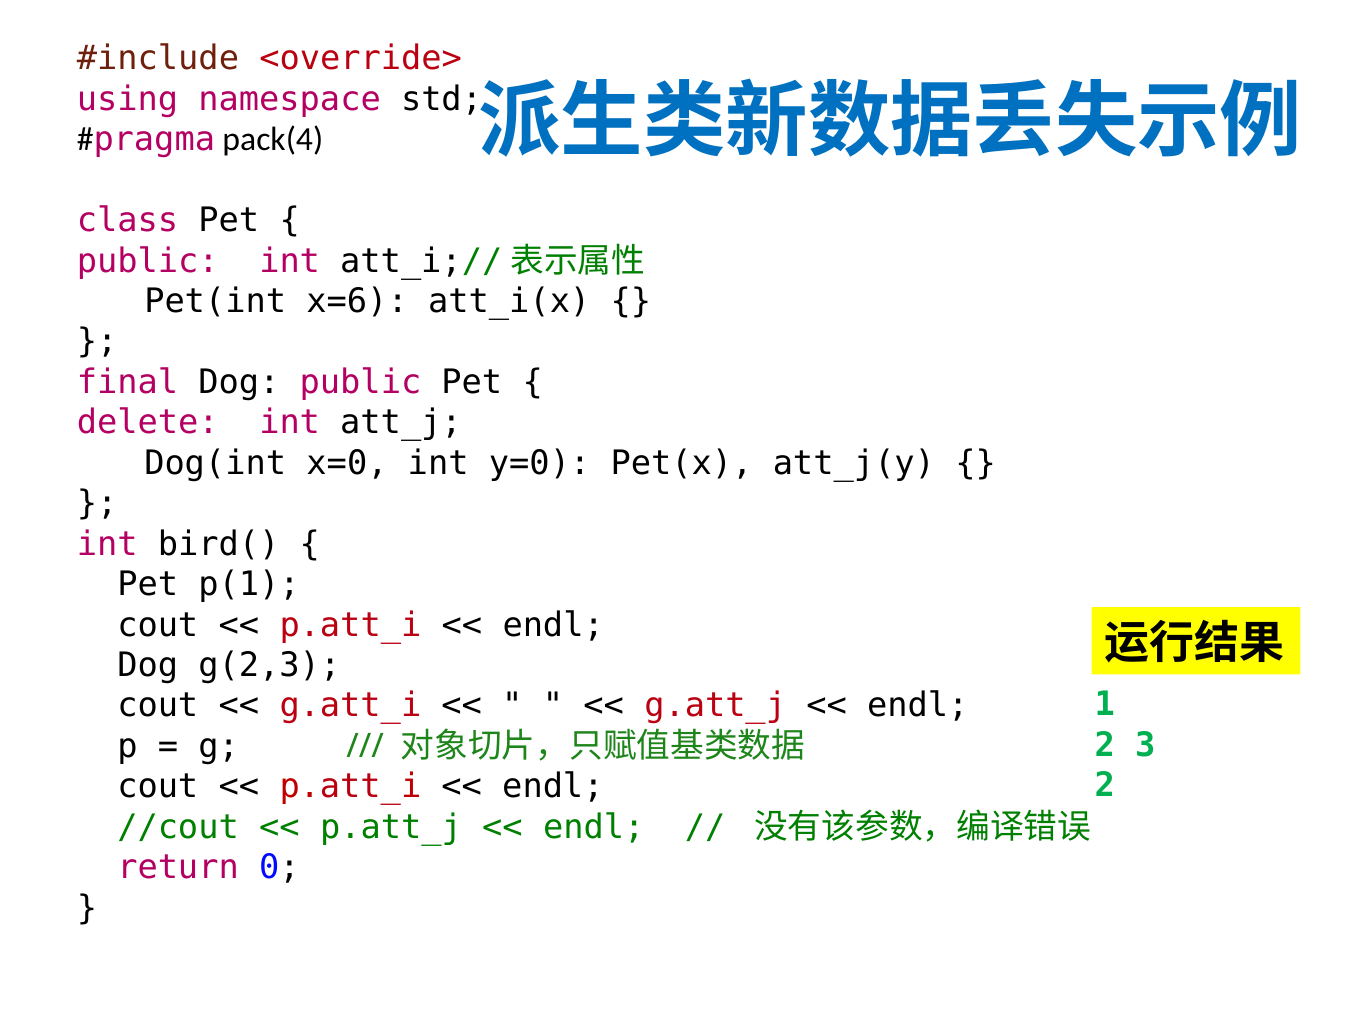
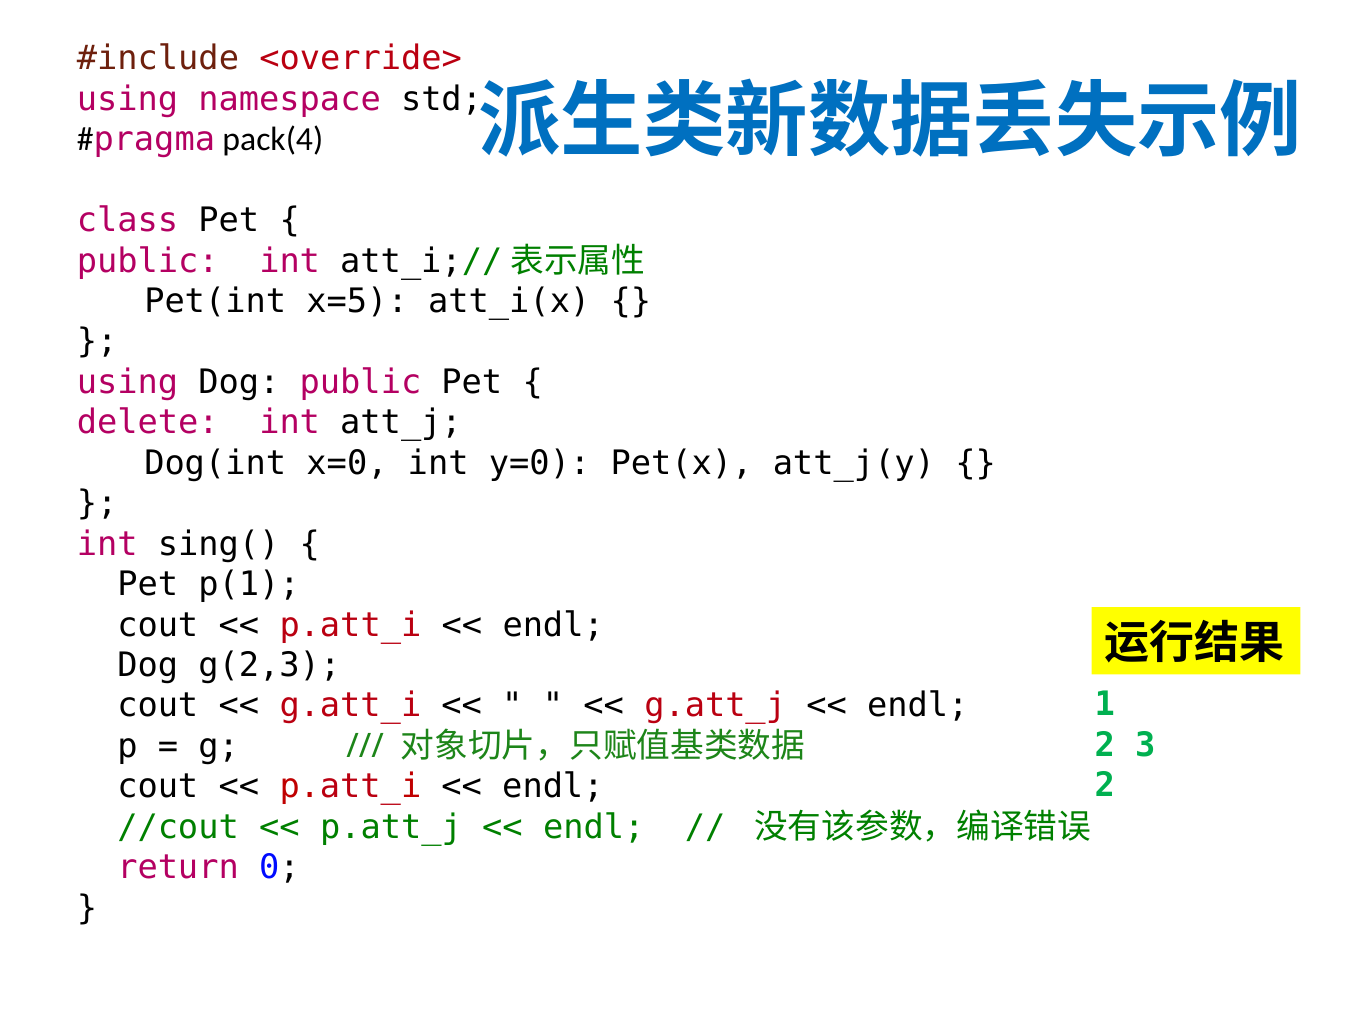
x=6: x=6 -> x=5 (357, 301)
final: final -> using (128, 382)
bird(: bird( -> sing( (219, 544)
